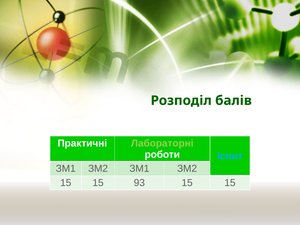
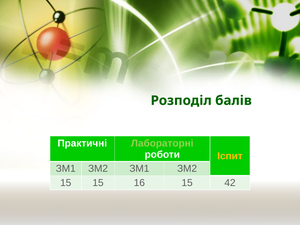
Іспит colour: light blue -> yellow (230, 156)
93: 93 -> 16 (139, 183)
15: 15 -> 42 (230, 183)
